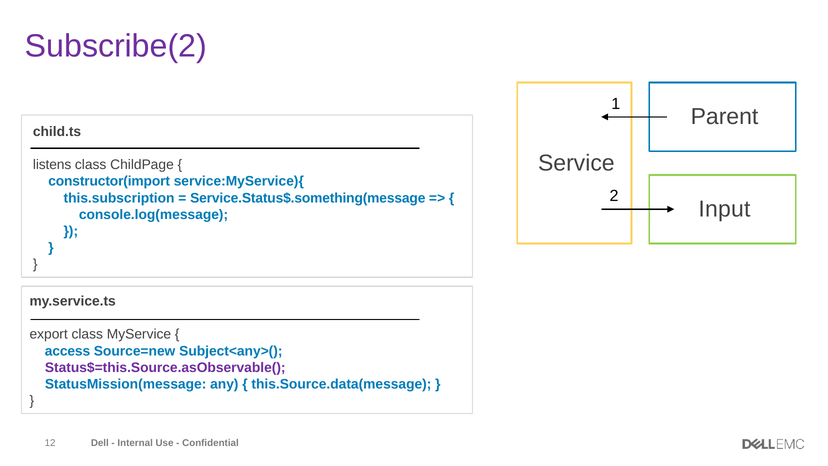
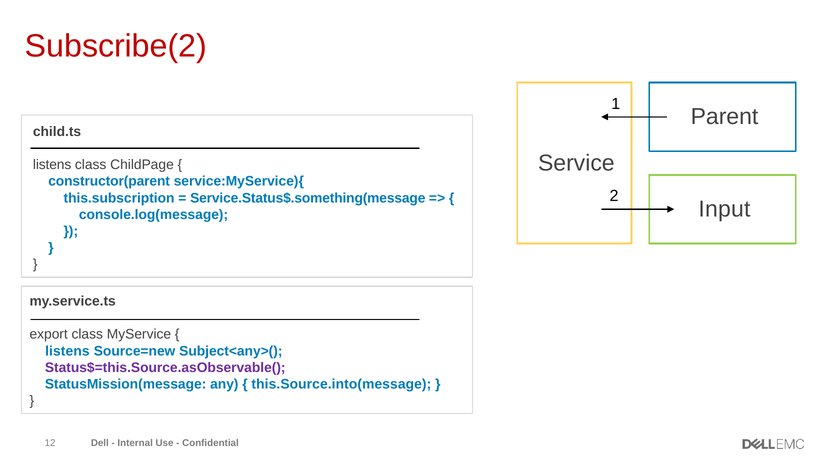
Subscribe(2 colour: purple -> red (116, 46)
constructor(import: constructor(import -> constructor(parent (109, 181)
access: access -> listens (67, 351)
this.Source.data(message: this.Source.data(message -> this.Source.into(message (341, 384)
